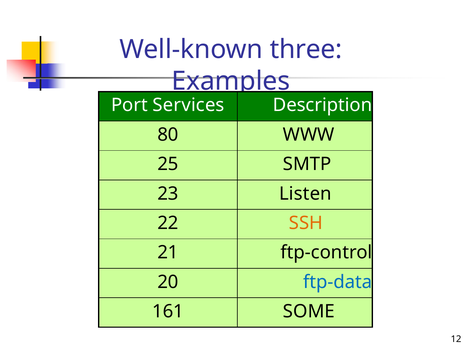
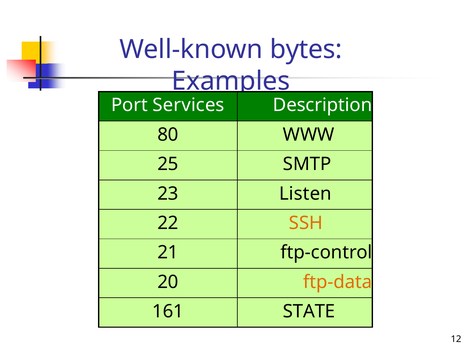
three: three -> bytes (306, 49)
ftp-data colour: blue -> orange (338, 282)
SOME: SOME -> STATE (309, 311)
